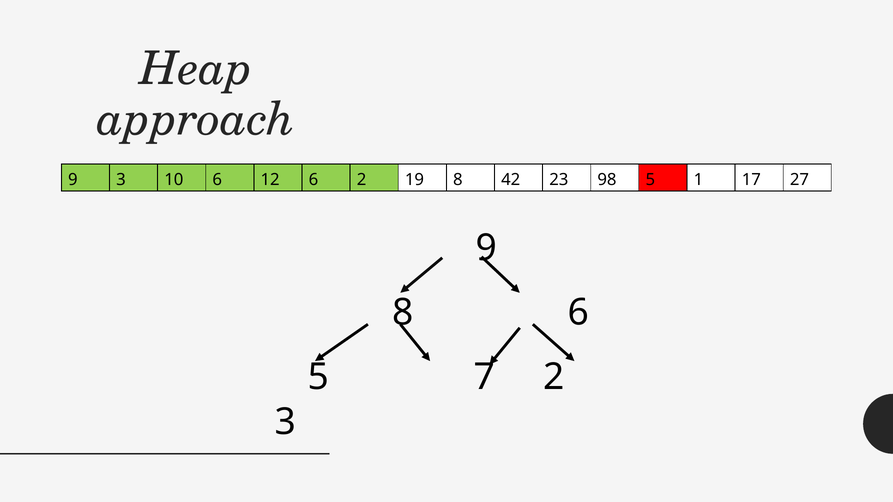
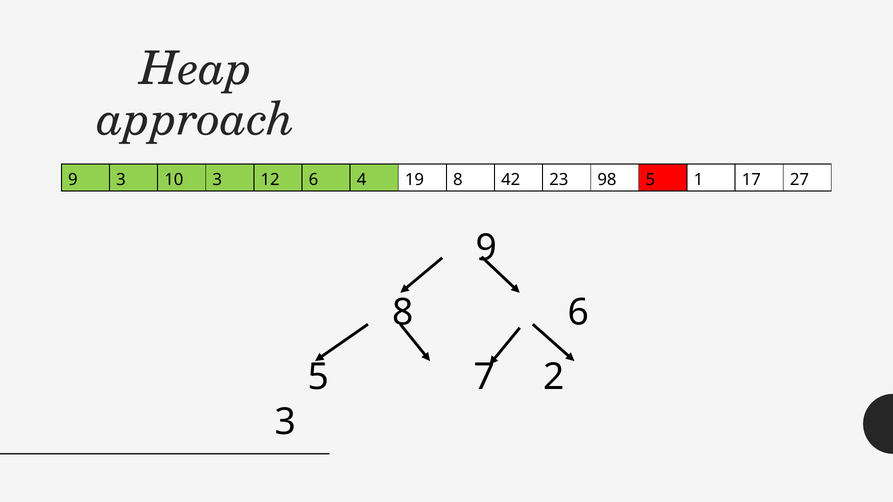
10 6: 6 -> 3 (217, 180)
6 2: 2 -> 4 (362, 180)
